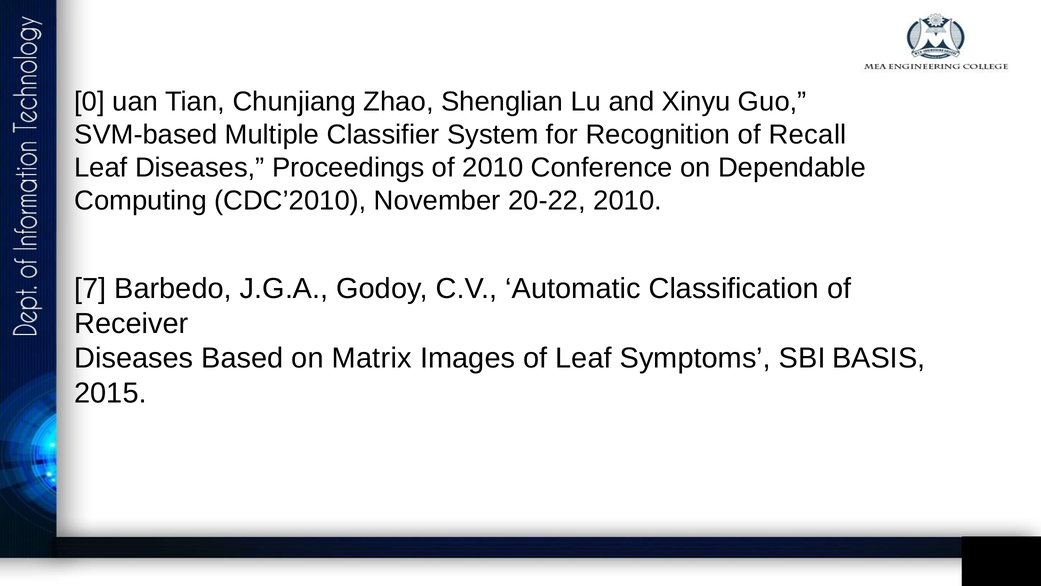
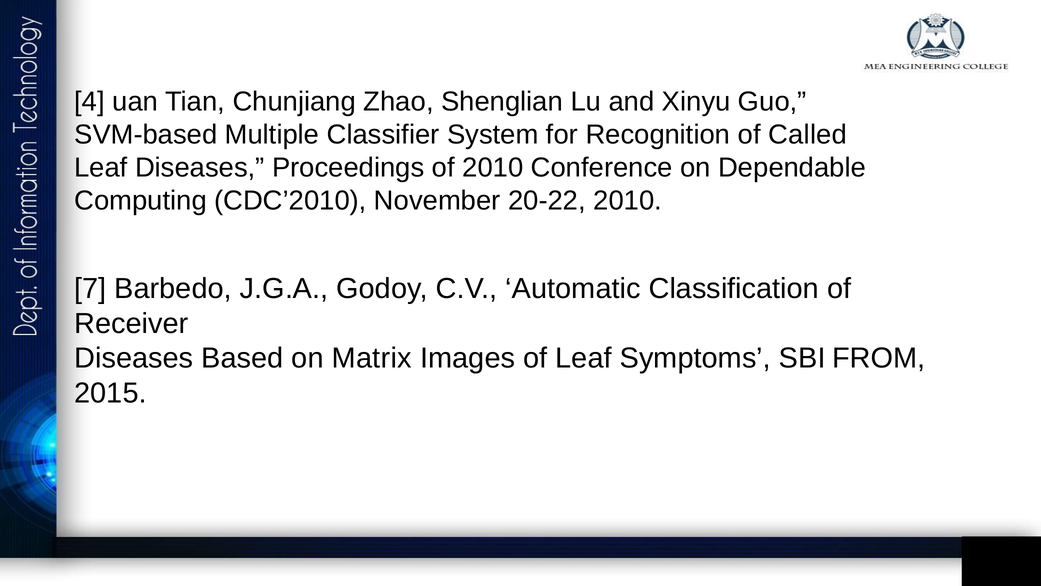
0: 0 -> 4 (89, 102)
Recall: Recall -> Called (808, 135)
BASIS: BASIS -> FROM (879, 358)
